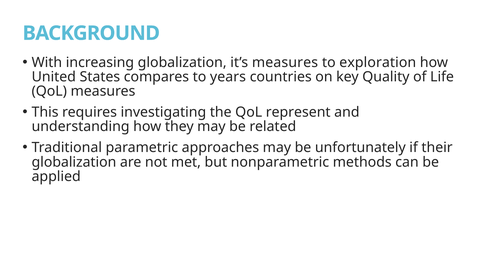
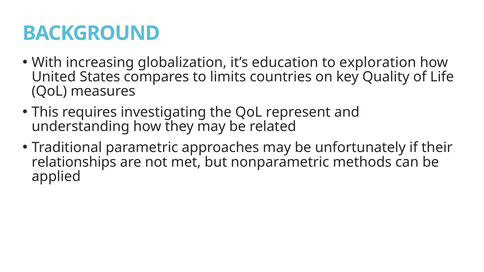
it’s measures: measures -> education (285, 63)
years: years -> limits (228, 77)
globalization: globalization -> relationships (74, 162)
